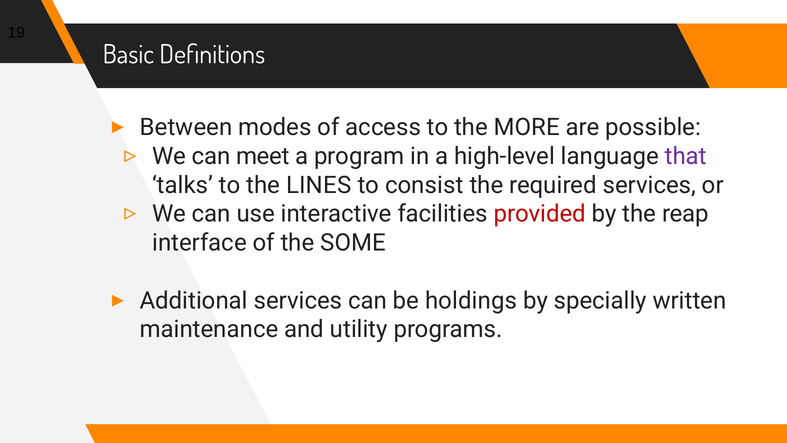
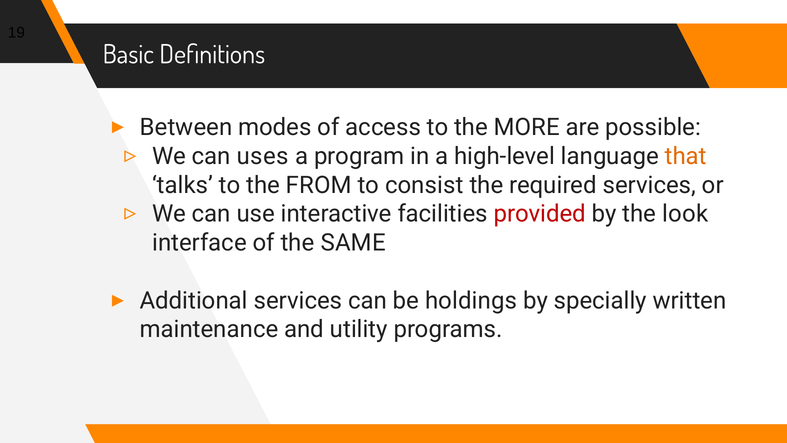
meet: meet -> uses (263, 156)
that colour: purple -> orange (686, 156)
LINES: LINES -> FROM (319, 185)
reap: reap -> look (685, 214)
SOME: SOME -> SAME (353, 243)
